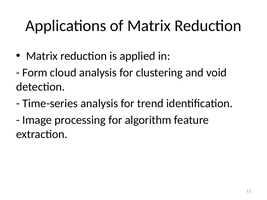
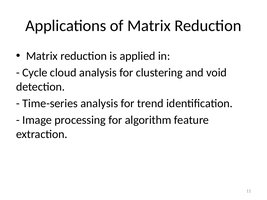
Form: Form -> Cycle (35, 73)
